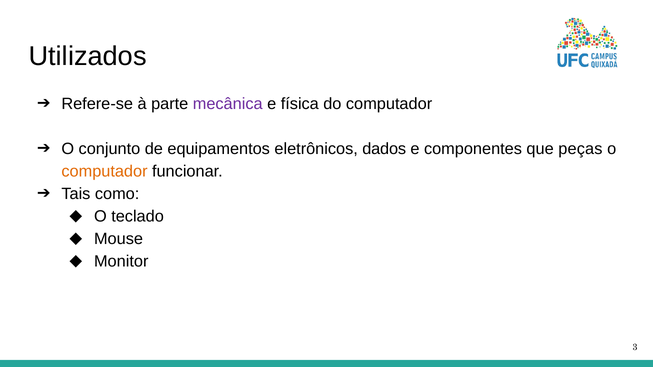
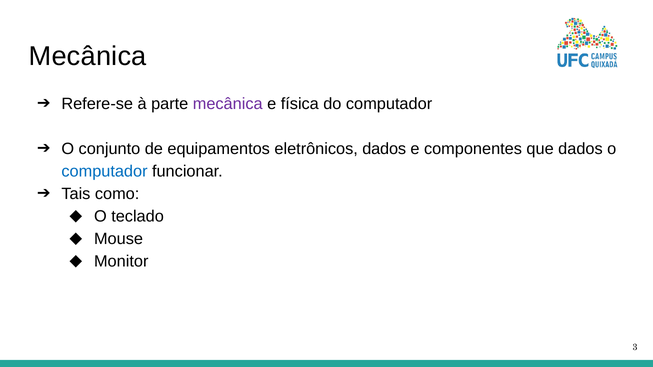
Utilizados: Utilizados -> Mecânica (88, 57)
que peças: peças -> dados (580, 149)
computador colour: orange -> blue (105, 172)
